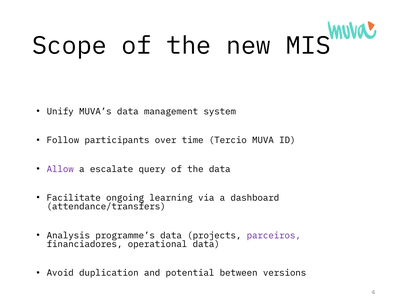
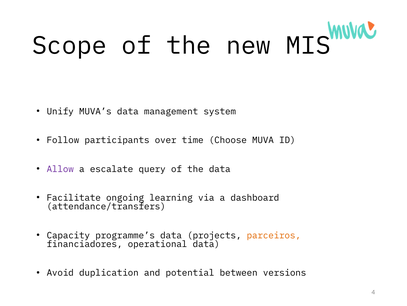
Tercio: Tercio -> Choose (228, 140)
Analysis: Analysis -> Capacity (68, 235)
parceiros colour: purple -> orange (274, 235)
